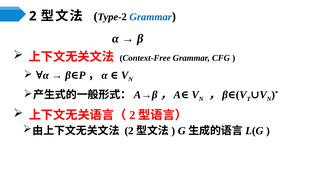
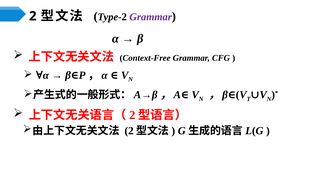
Grammar colour: blue -> purple (151, 17)
